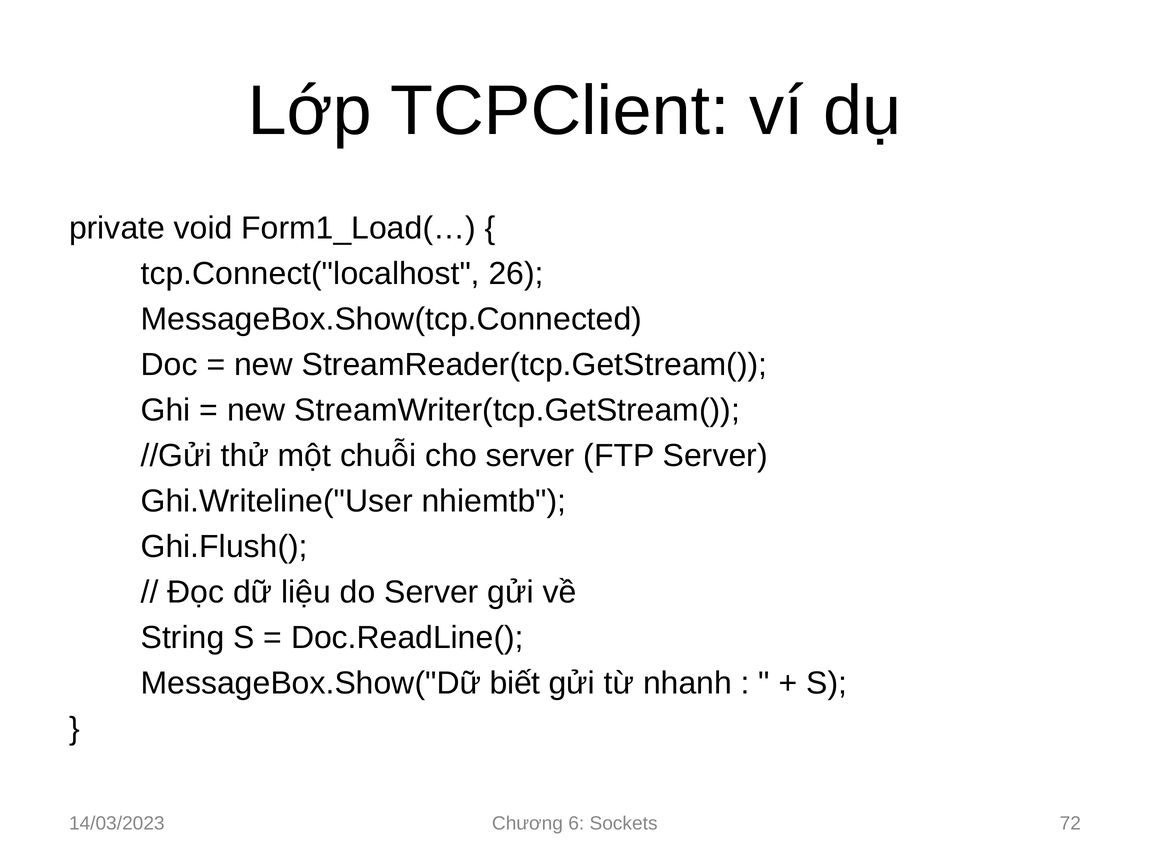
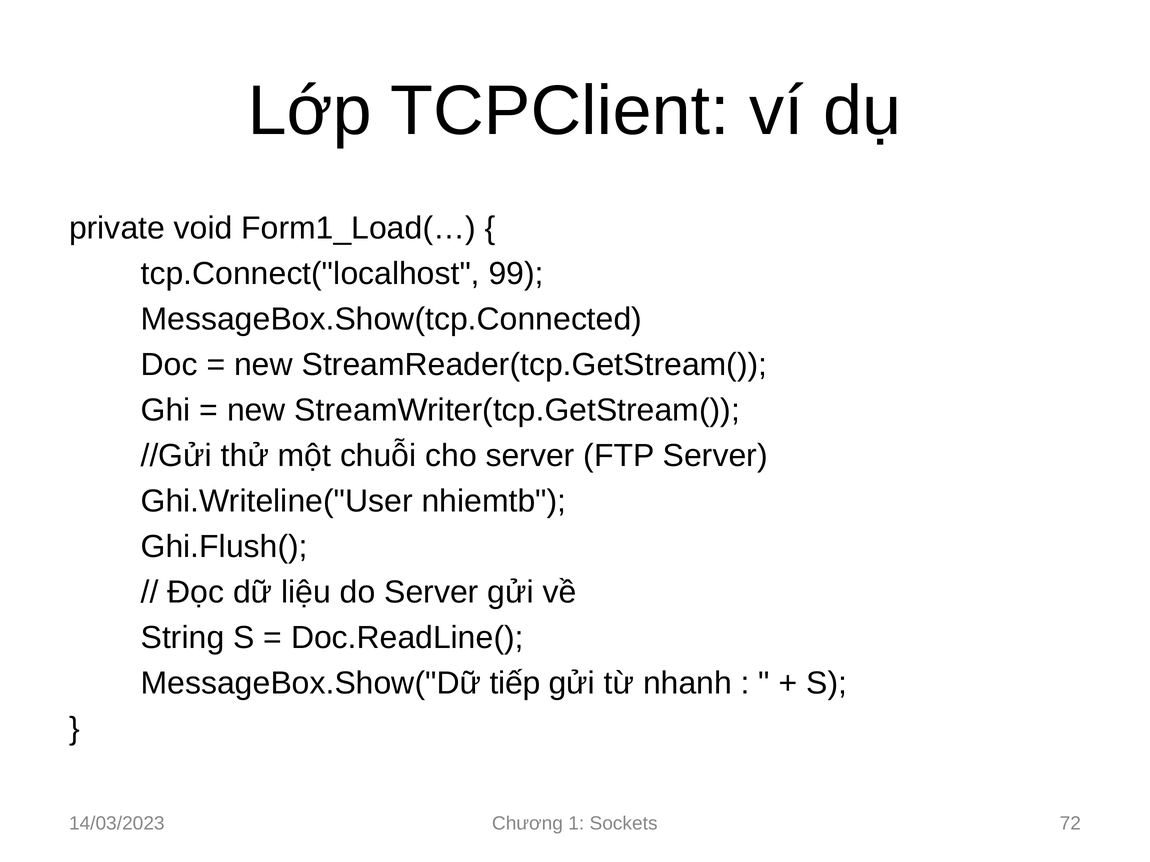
26: 26 -> 99 (516, 274)
biết: biết -> tiếp (515, 683)
6: 6 -> 1 (576, 824)
